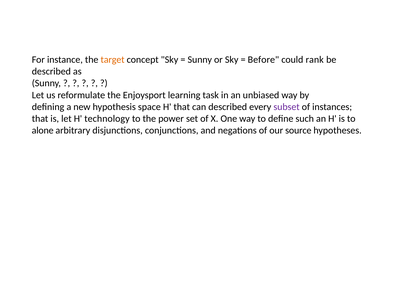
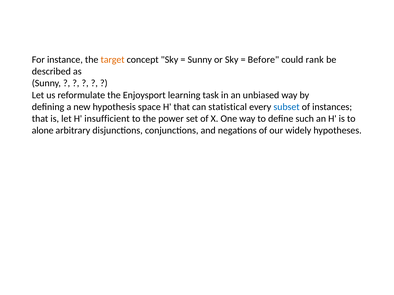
can described: described -> statistical (228, 107)
subset colour: purple -> blue (287, 107)
technology: technology -> insufficient (107, 119)
source: source -> widely (298, 131)
